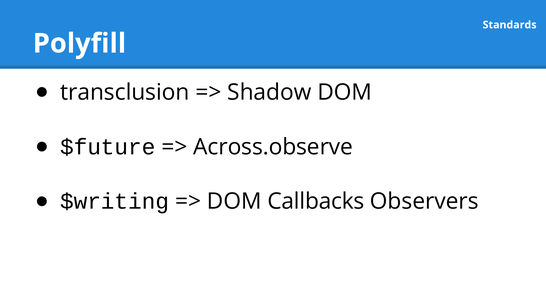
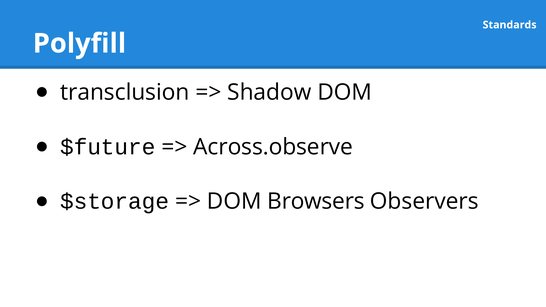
$writing: $writing -> $storage (115, 202)
Callbacks: Callbacks -> Browsers (316, 202)
